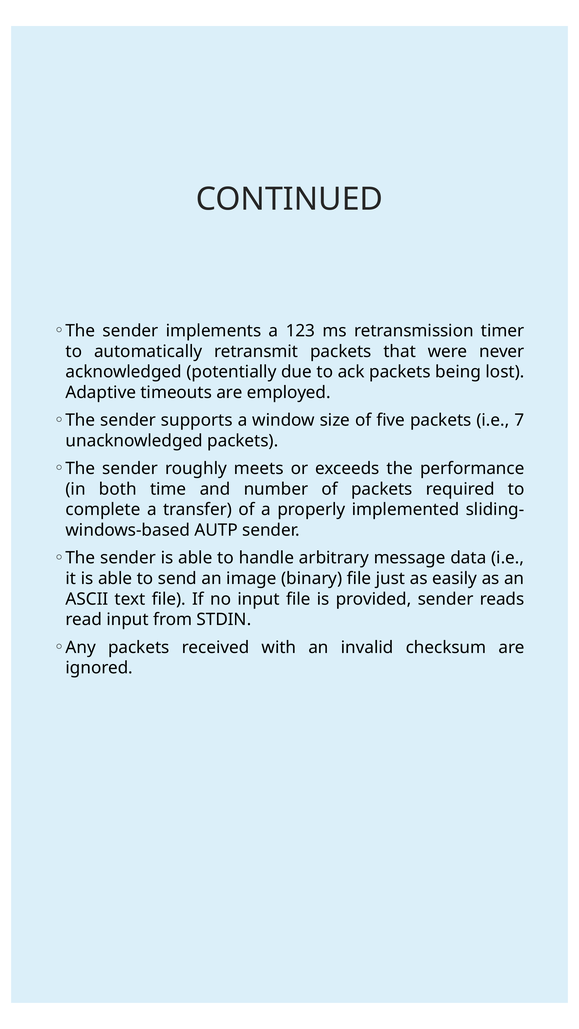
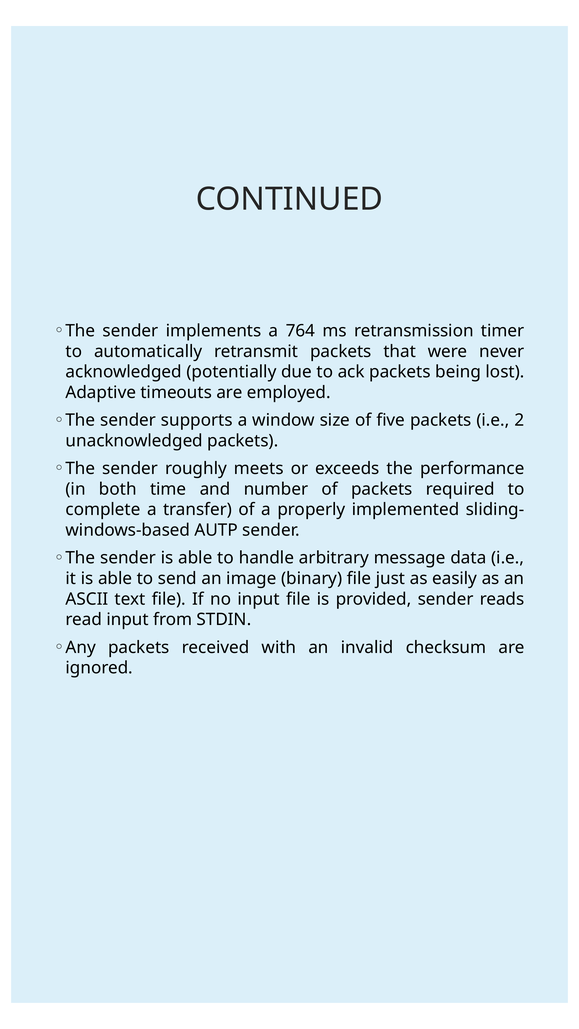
123: 123 -> 764 (300, 331)
7: 7 -> 2 (519, 420)
